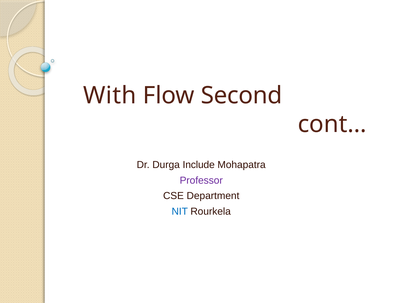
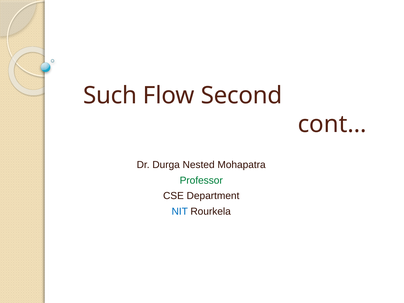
With: With -> Such (110, 95)
Include: Include -> Nested (199, 165)
Professor colour: purple -> green (201, 180)
